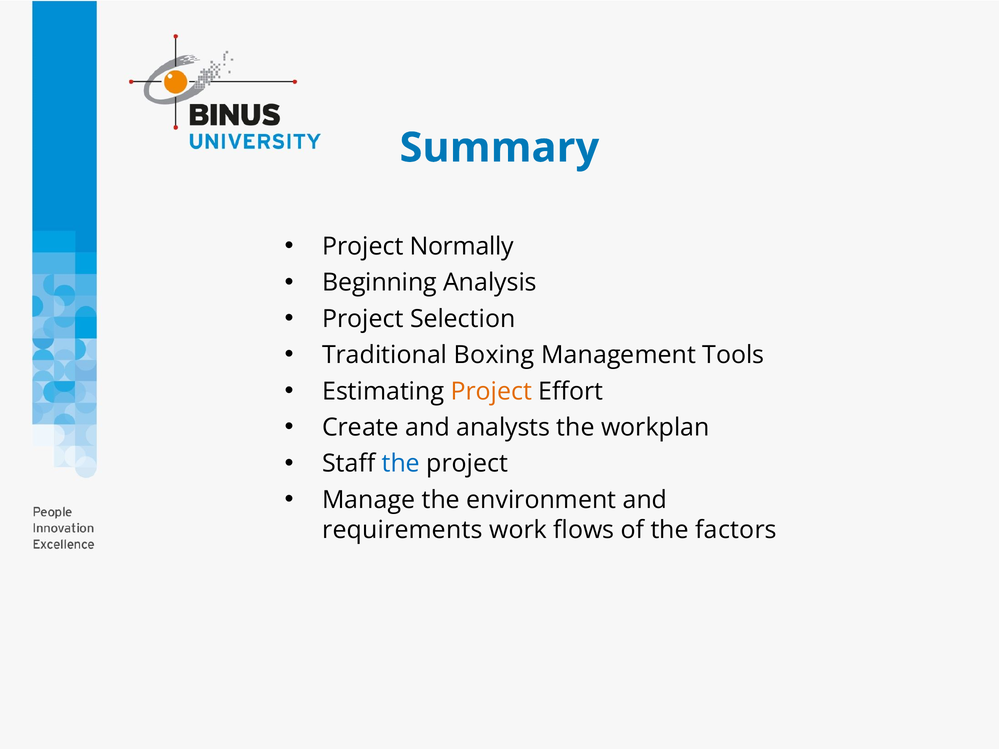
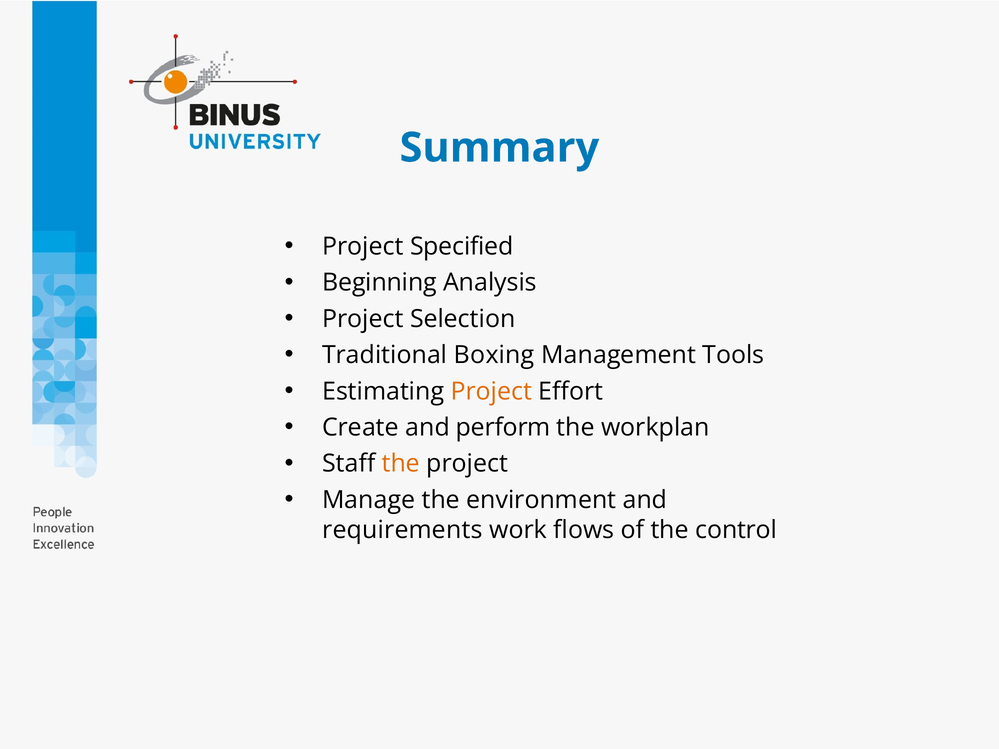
Normally: Normally -> Specified (462, 247)
analysts: analysts -> perform (503, 428)
the colour: blue -> orange (401, 464)
factors: factors -> control (736, 530)
